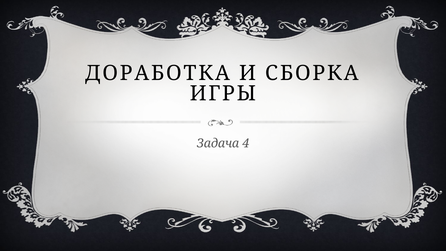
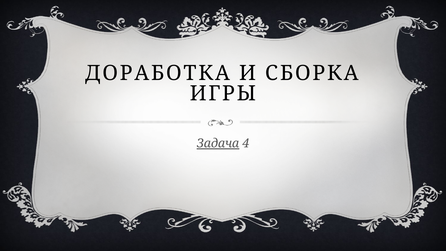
Задача underline: none -> present (218, 143)
